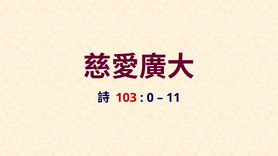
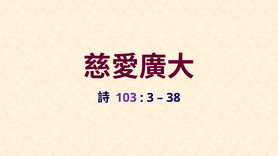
103 colour: red -> purple (126, 98)
0: 0 -> 3 (150, 98)
11: 11 -> 38 (173, 98)
